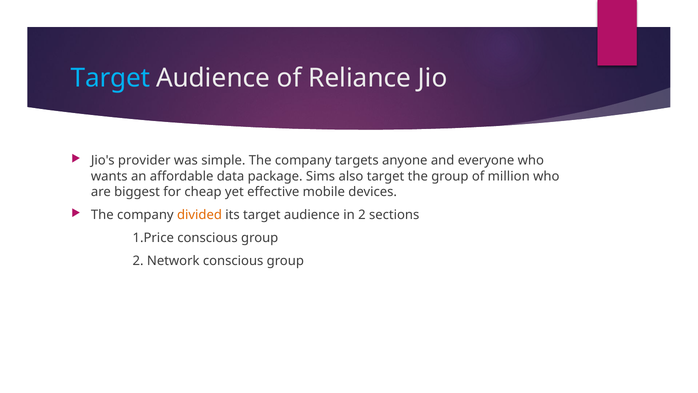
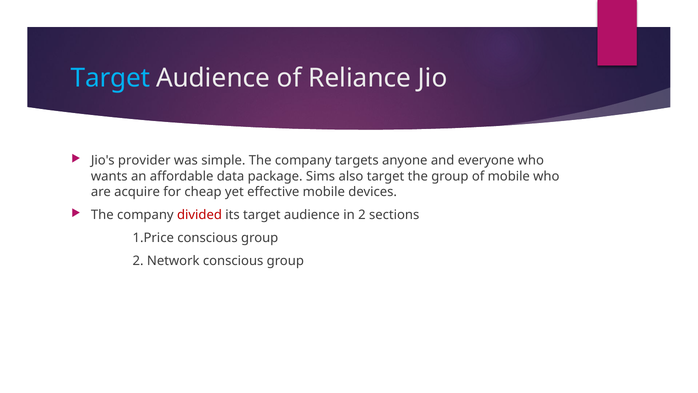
of million: million -> mobile (509, 176)
biggest: biggest -> acquire (137, 192)
divided colour: orange -> red (200, 215)
